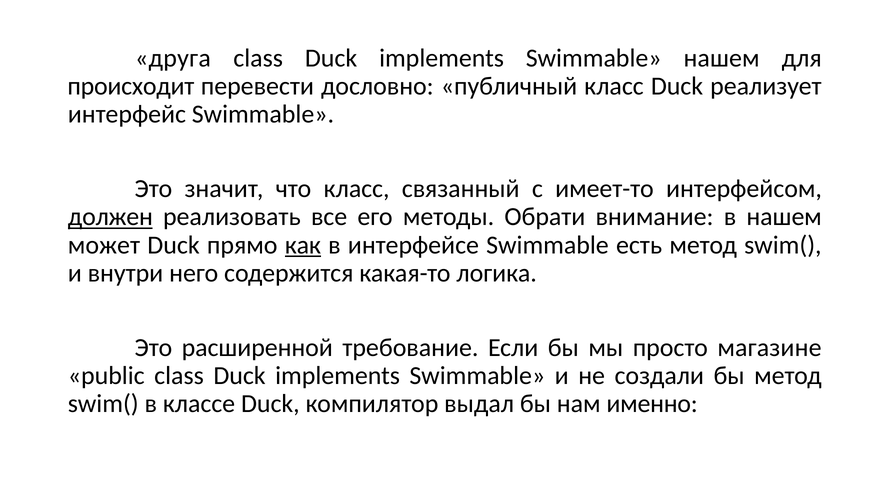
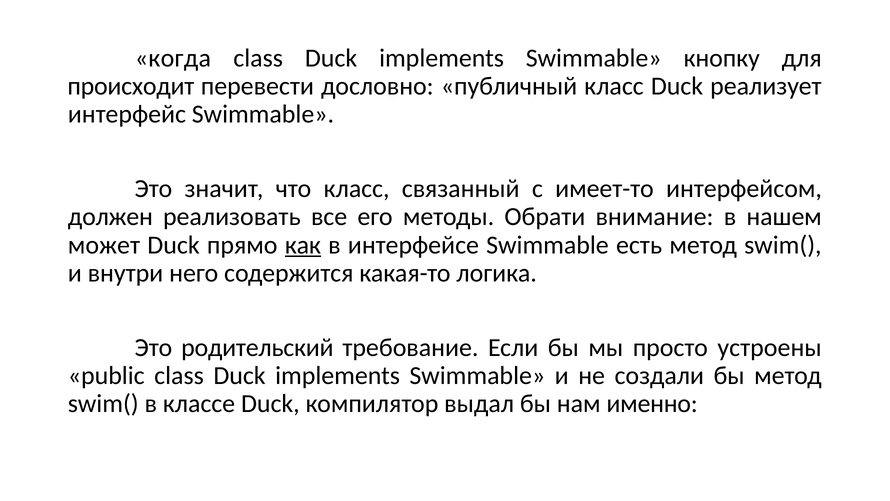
друга: друга -> когда (173, 58)
Swimmable нашем: нашем -> кнопку (722, 58)
должен underline: present -> none (110, 217)
расширенной: расширенной -> родительский (257, 347)
магазине: магазине -> устроены (770, 347)
